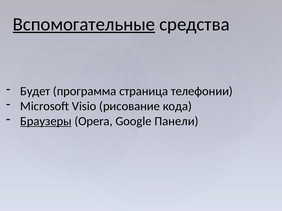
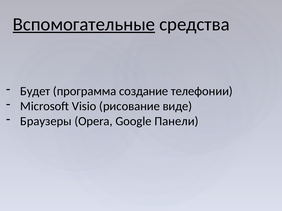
страница: страница -> создание (144, 91)
кода: кода -> виде (177, 106)
Браузеры underline: present -> none (46, 121)
